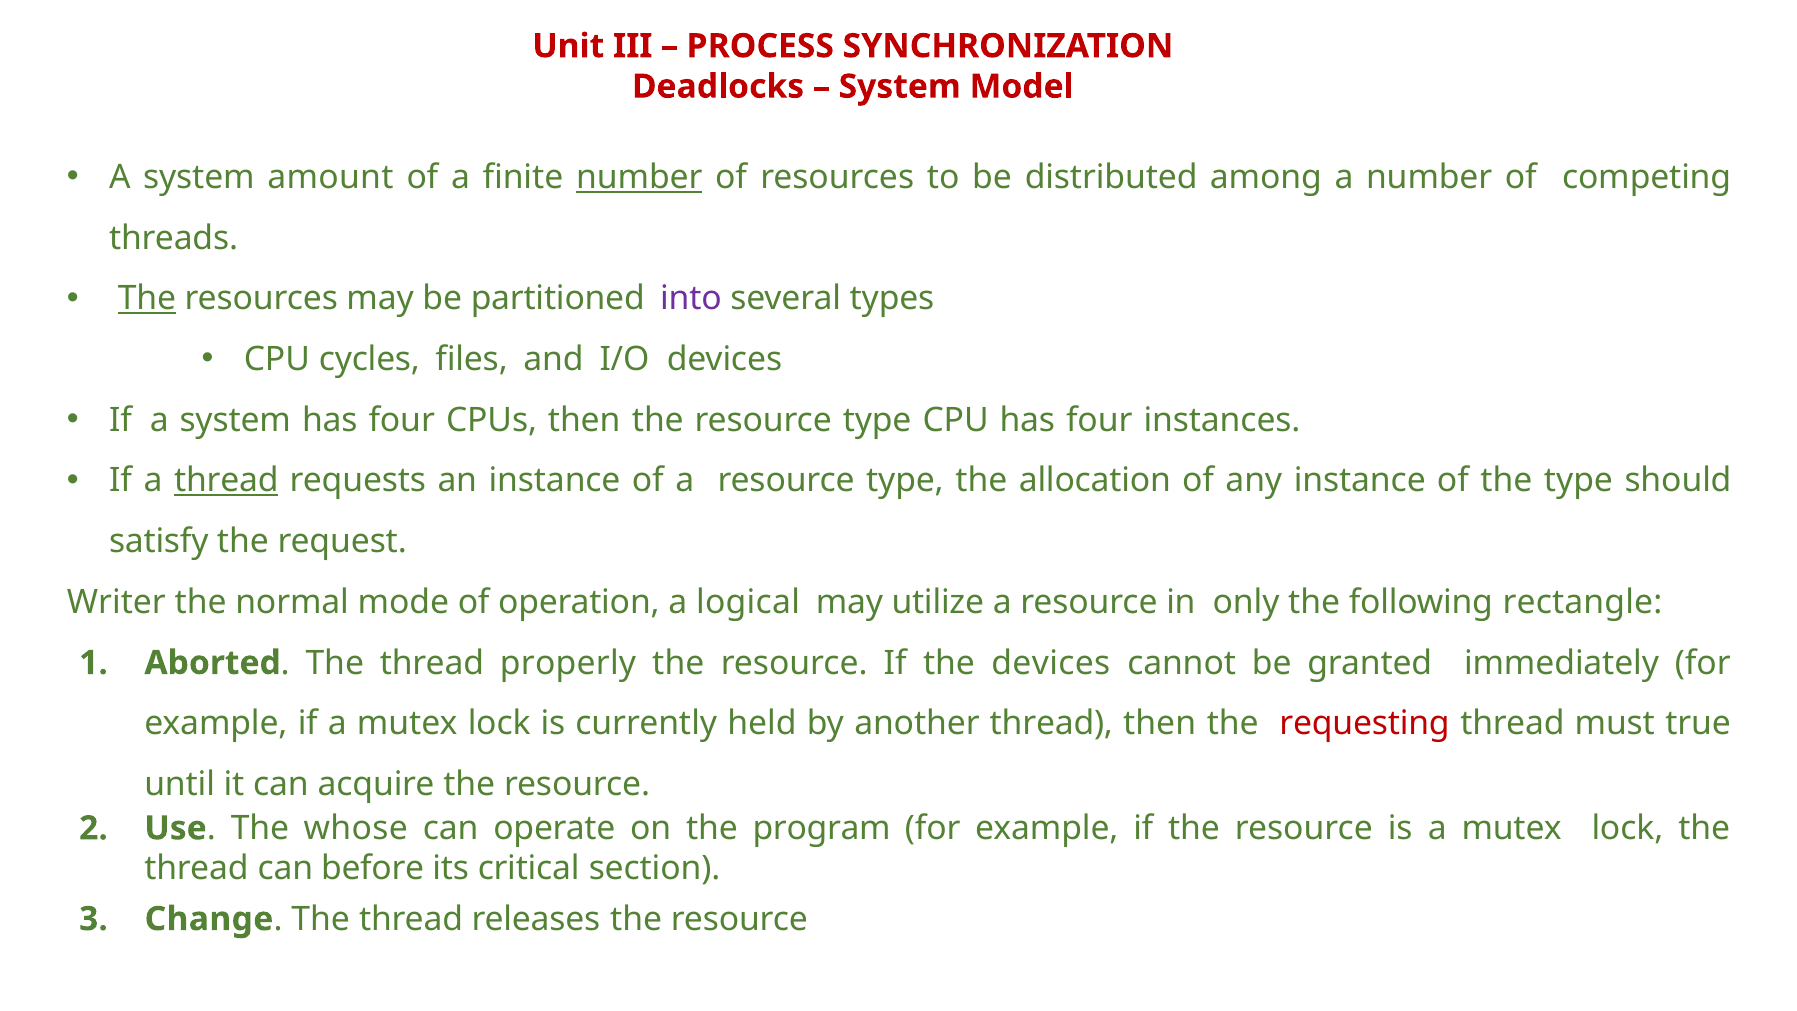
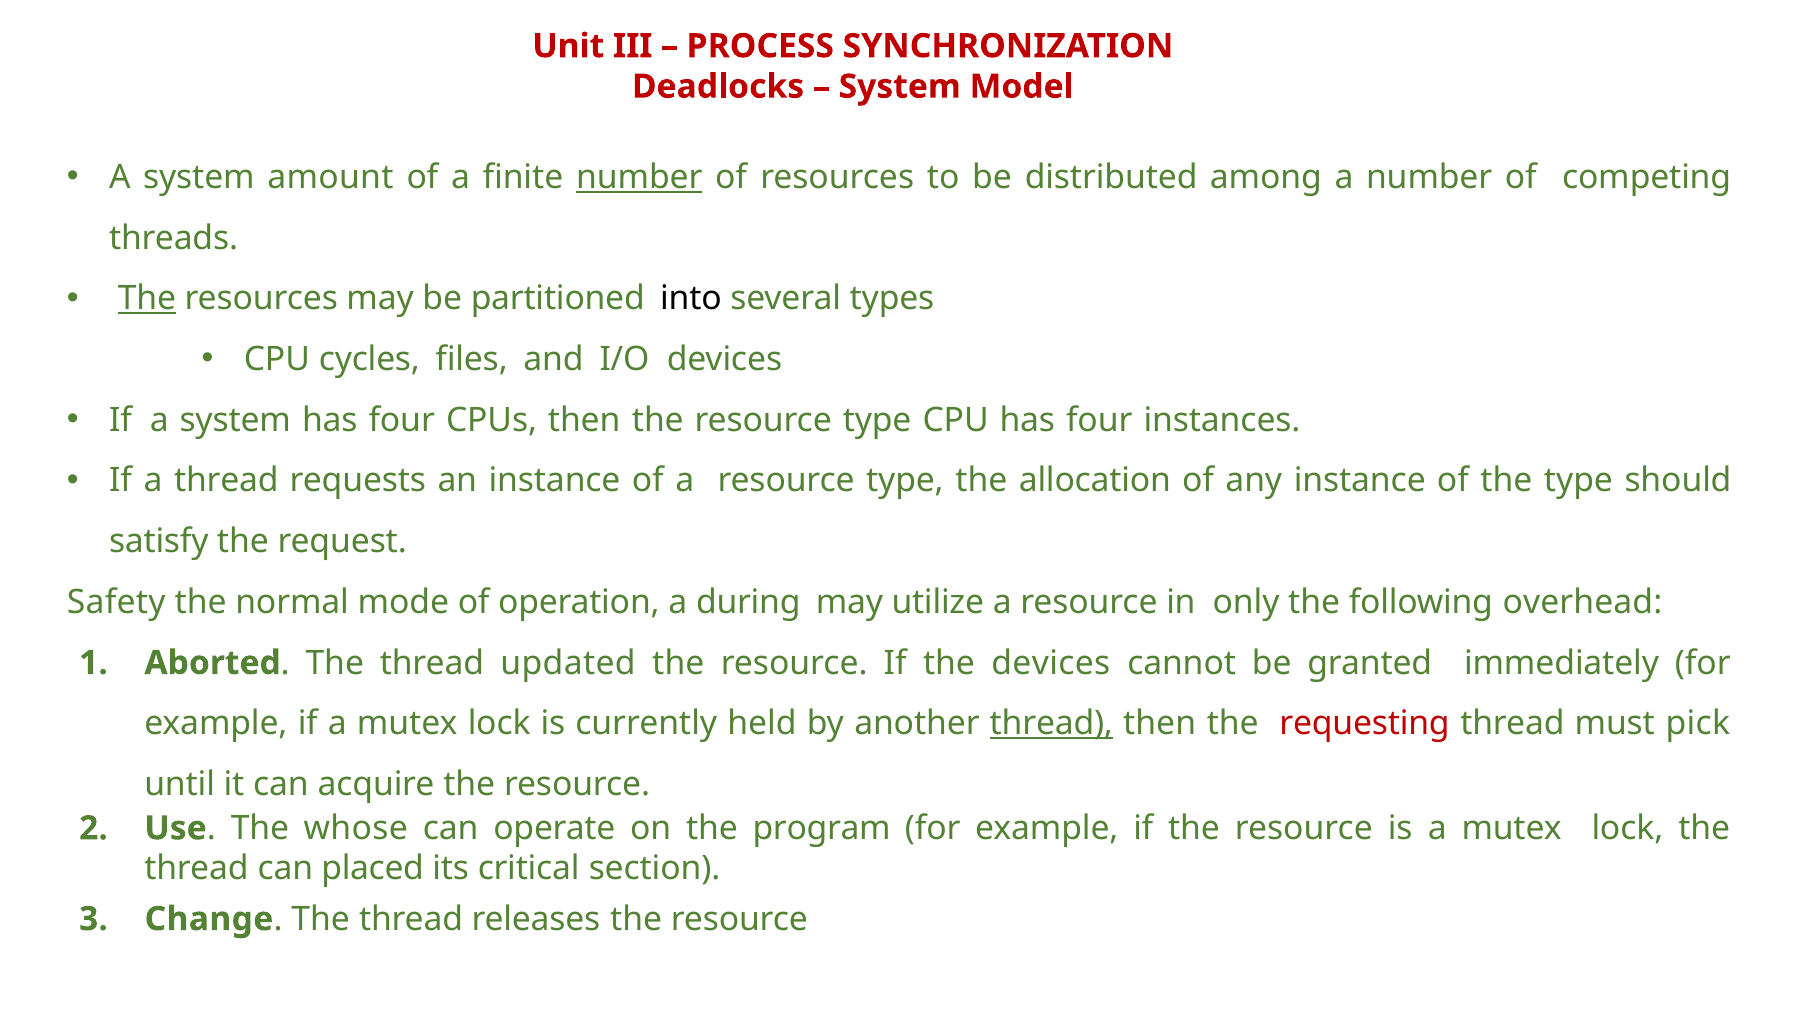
into colour: purple -> black (691, 299)
thread underline: present -> none (226, 481)
Writer: Writer -> Safety (116, 602)
logical: logical -> during (748, 602)
rectangle: rectangle -> overhead (1582, 602)
properly: properly -> updated (568, 663)
thread underline: none -> present (1051, 723)
true: true -> pick (1698, 723)
before: before -> placed (373, 869)
